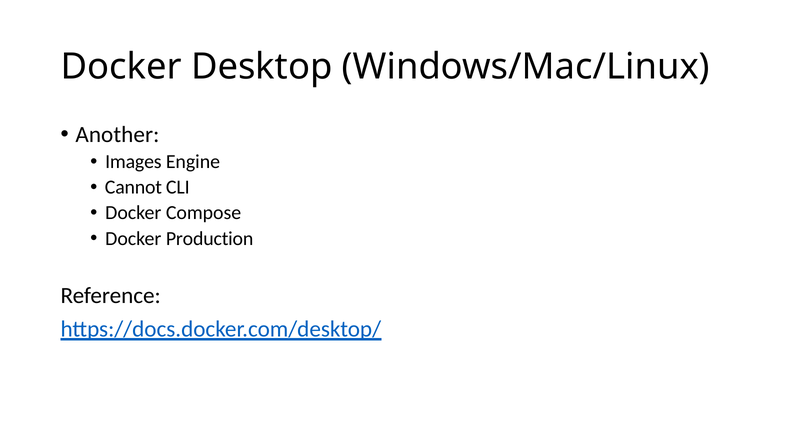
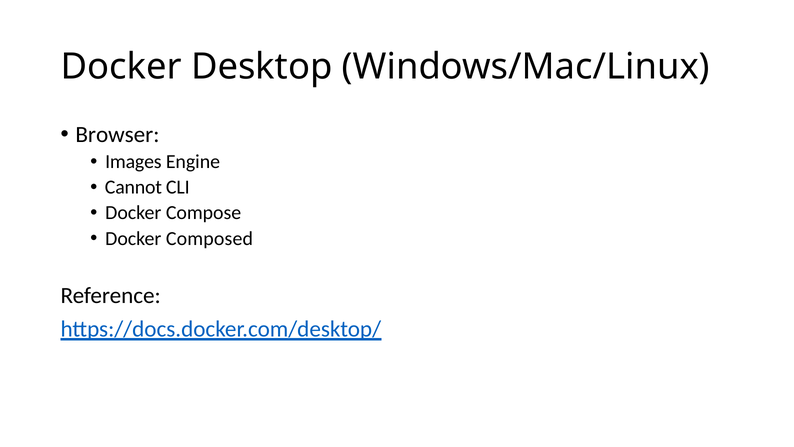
Another: Another -> Browser (117, 134)
Production: Production -> Composed (209, 238)
